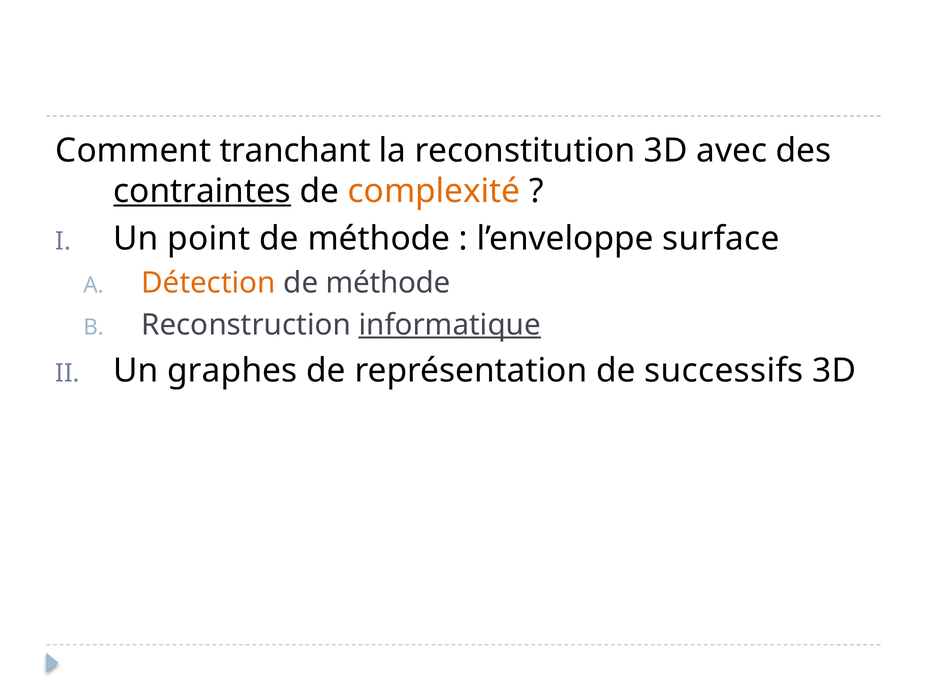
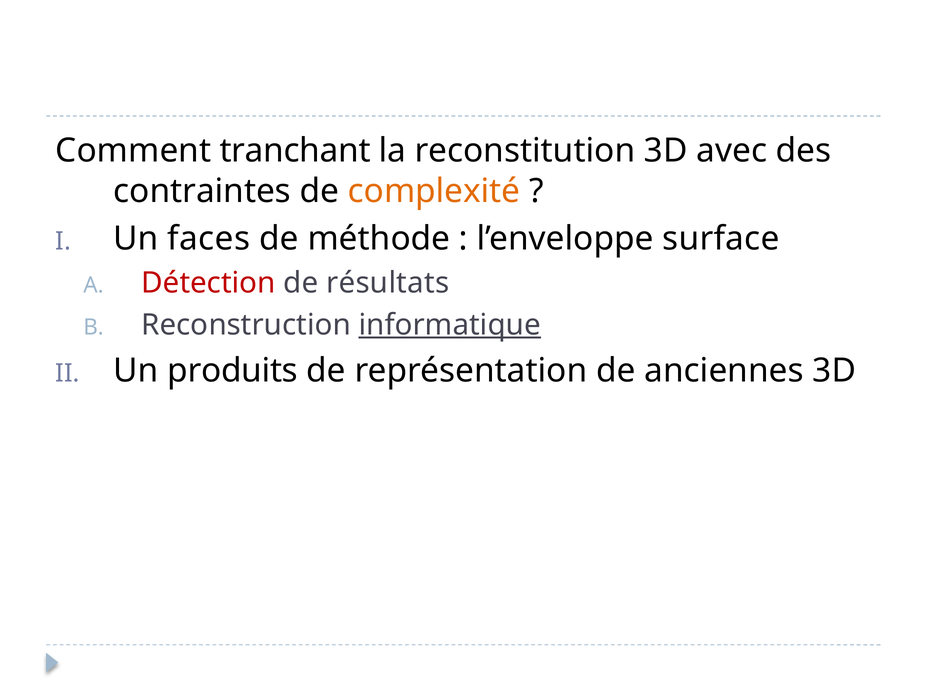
contraintes underline: present -> none (202, 191)
point: point -> faces (209, 239)
Détection colour: orange -> red (208, 283)
méthode: méthode -> résultats (388, 283)
graphes: graphes -> produits (233, 370)
successifs: successifs -> anciennes (724, 370)
